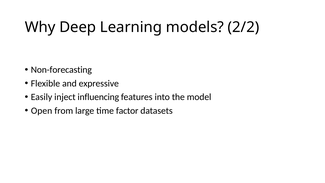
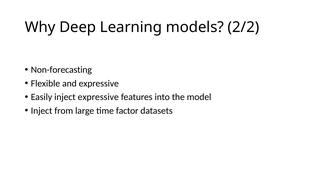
inject influencing: influencing -> expressive (98, 97)
Open: Open -> Inject (42, 111)
